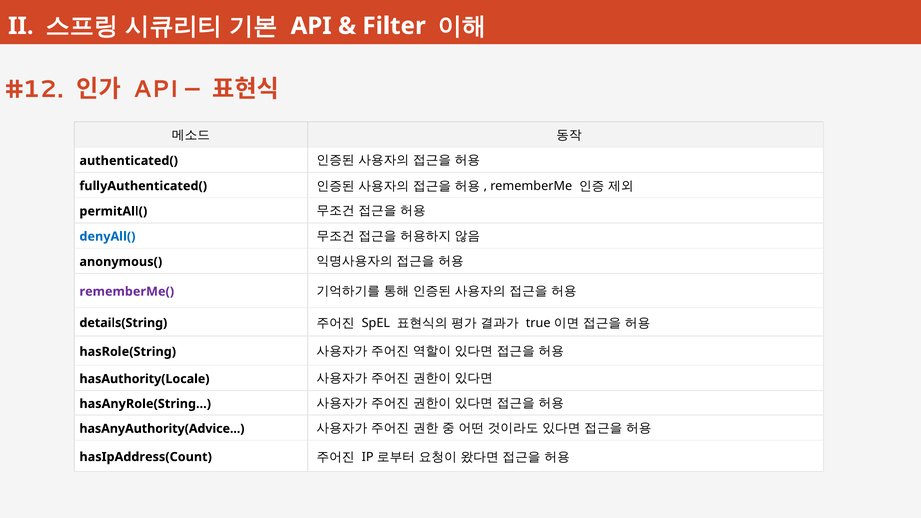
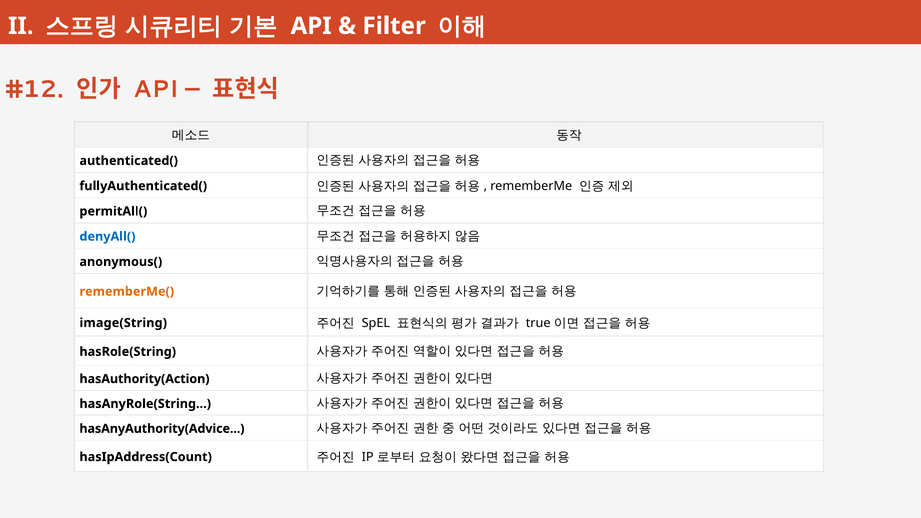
rememberMe( colour: purple -> orange (127, 292)
details(String: details(String -> image(String (123, 323)
hasAuthority(Locale: hasAuthority(Locale -> hasAuthority(Action (144, 379)
